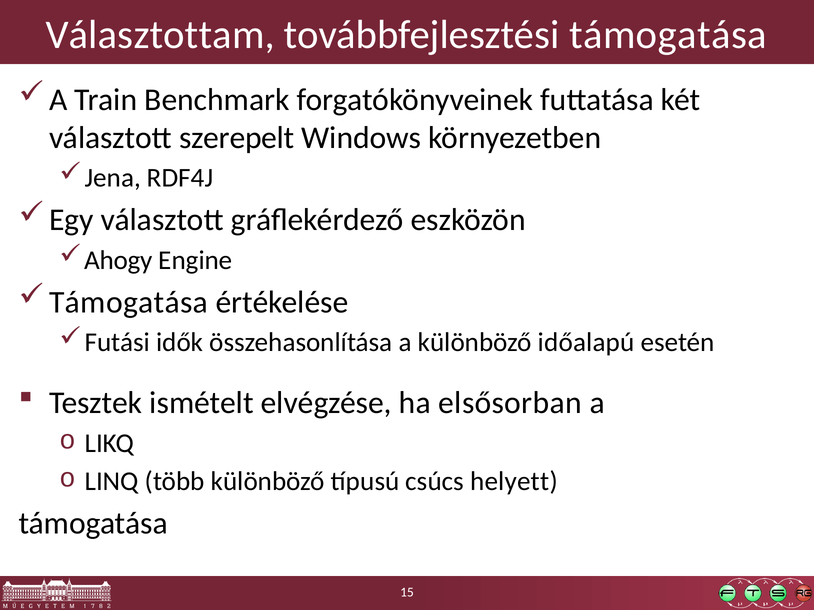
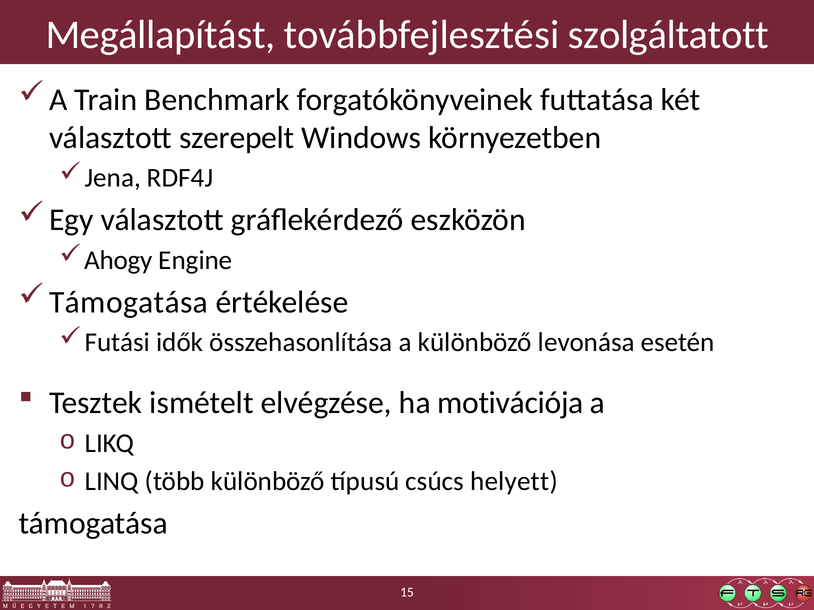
Választottam: Választottam -> Megállapítást (160, 35)
továbbfejlesztési támogatása: támogatása -> szolgáltatott (668, 35)
időalapú: időalapú -> levonása (586, 343)
elsősorban: elsősorban -> motivációja (510, 403)
